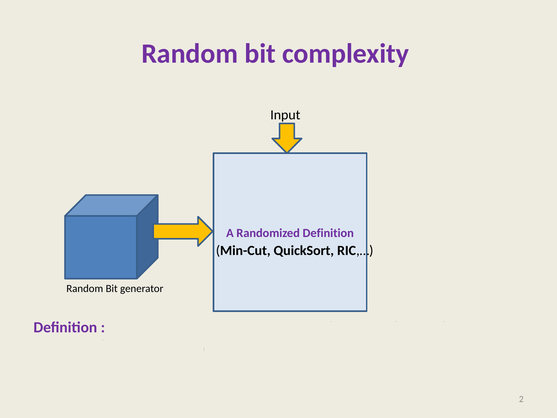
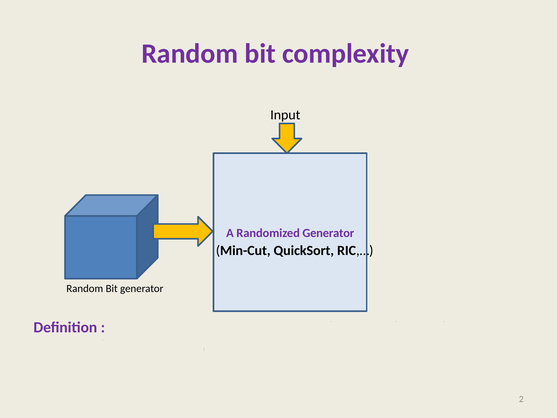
Randomized Definition: Definition -> Generator (328, 233)
